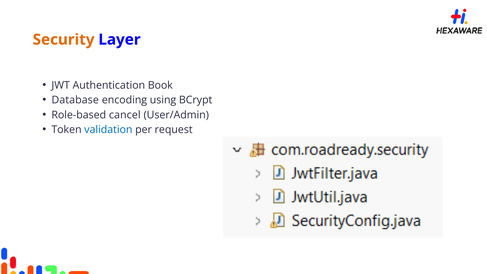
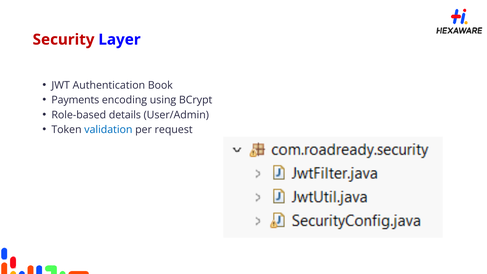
Security colour: orange -> red (64, 40)
Database: Database -> Payments (75, 100)
cancel: cancel -> details (125, 115)
